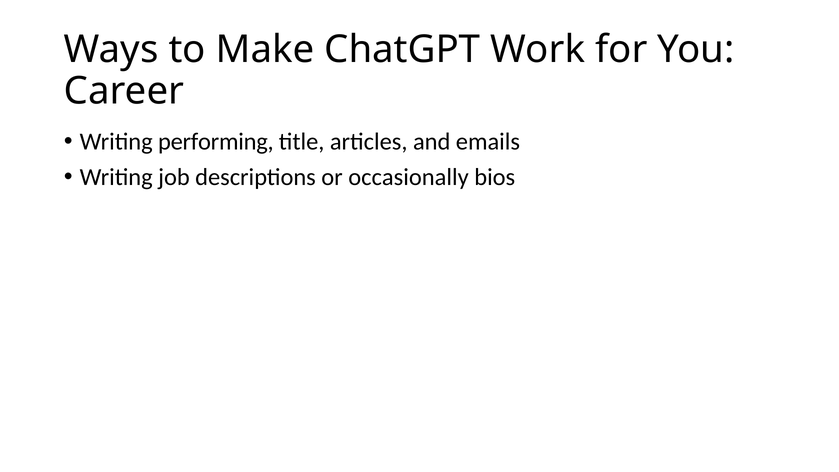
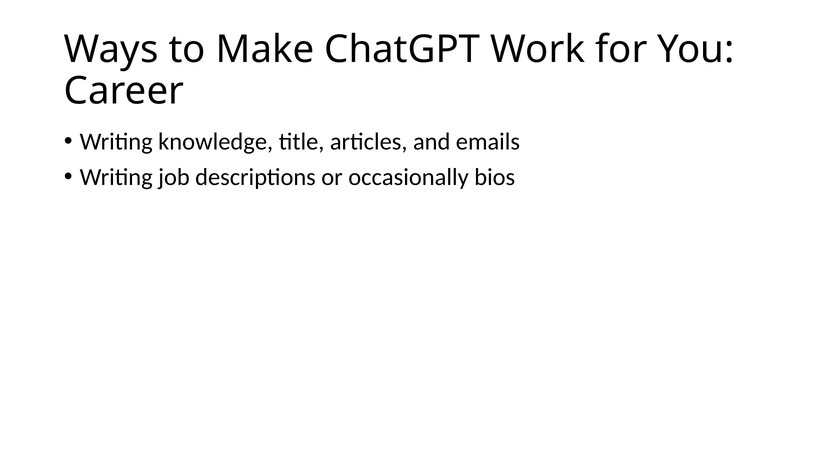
performing: performing -> knowledge (216, 142)
